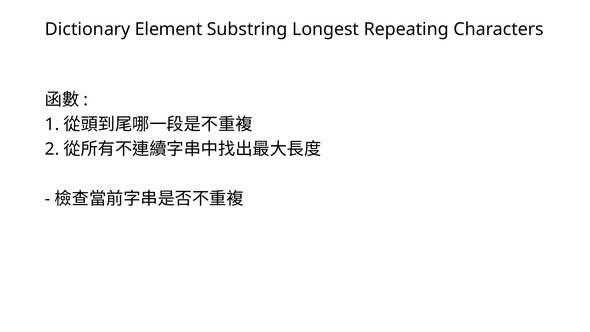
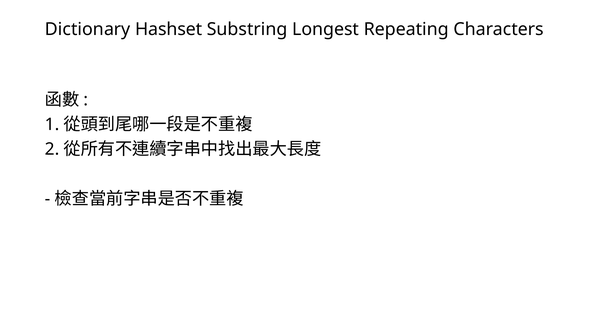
Element: Element -> Hashset (169, 29)
